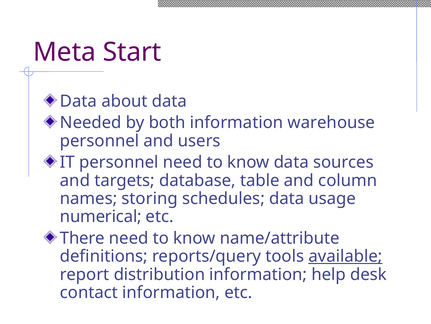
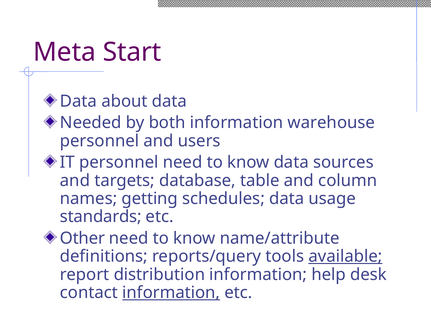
storing: storing -> getting (150, 198)
numerical: numerical -> standards (101, 216)
There: There -> Other (82, 238)
information underline: none -> present (171, 292)
